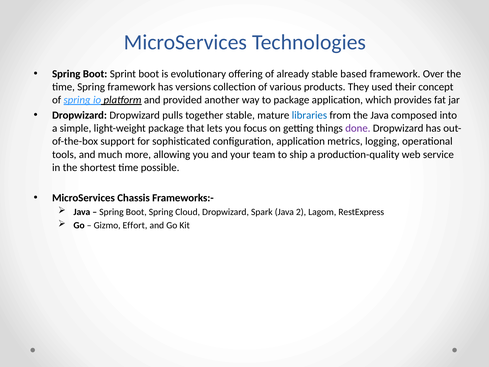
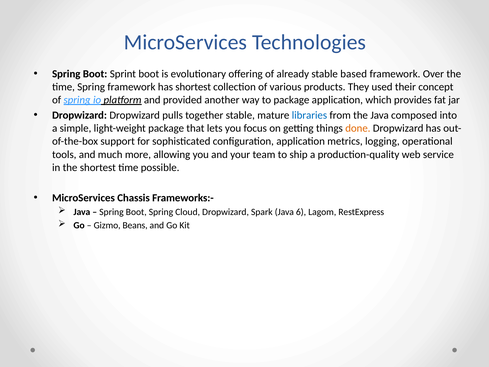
has versions: versions -> shortest (193, 87)
done colour: purple -> orange (358, 128)
2: 2 -> 6 (301, 212)
Effort: Effort -> Beans (135, 225)
